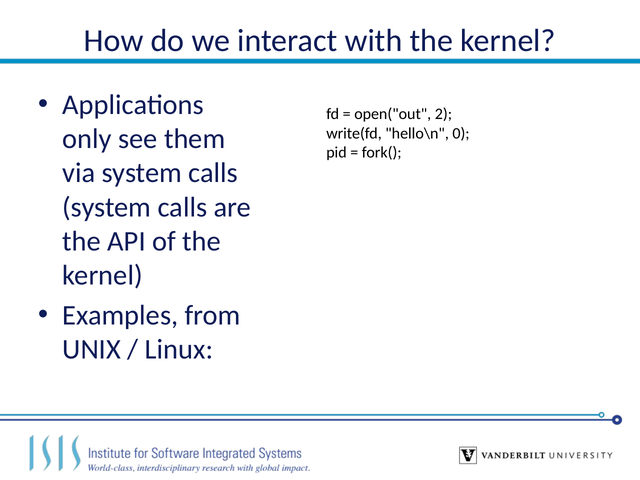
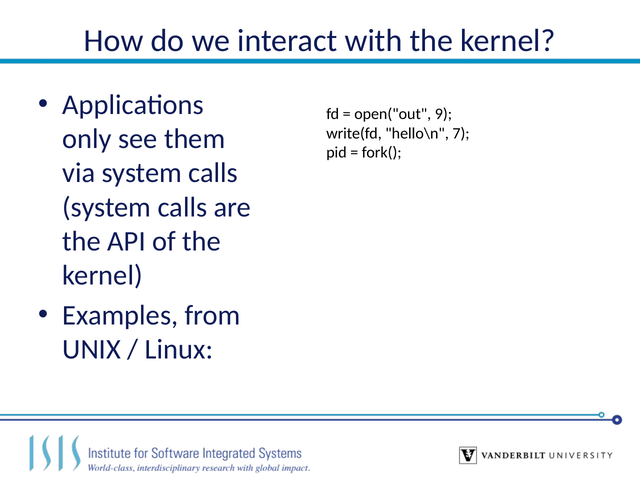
2: 2 -> 9 (443, 114)
0: 0 -> 7 (461, 133)
